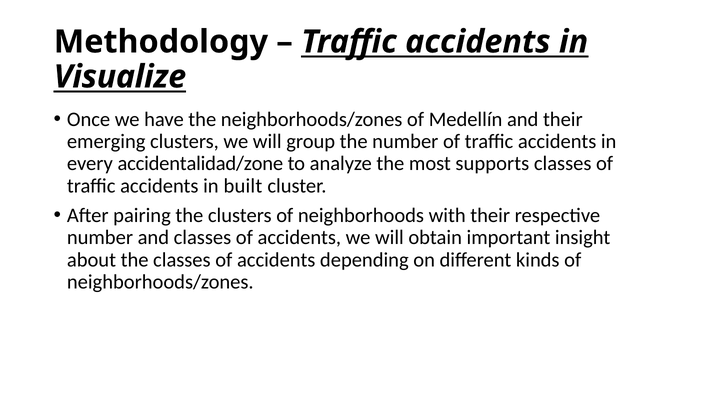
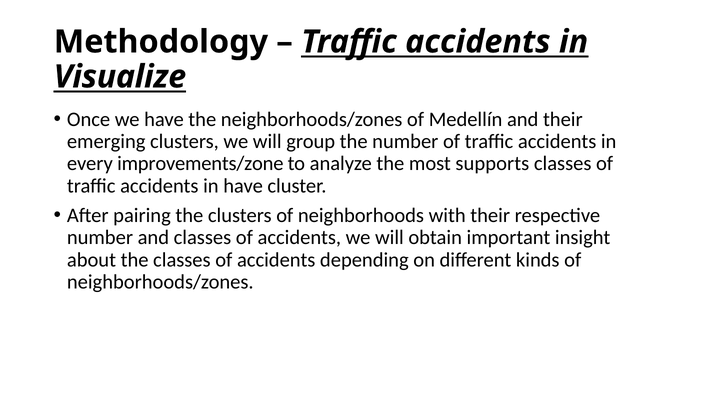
accidentalidad/zone: accidentalidad/zone -> improvements/zone (200, 163)
in built: built -> have (243, 186)
